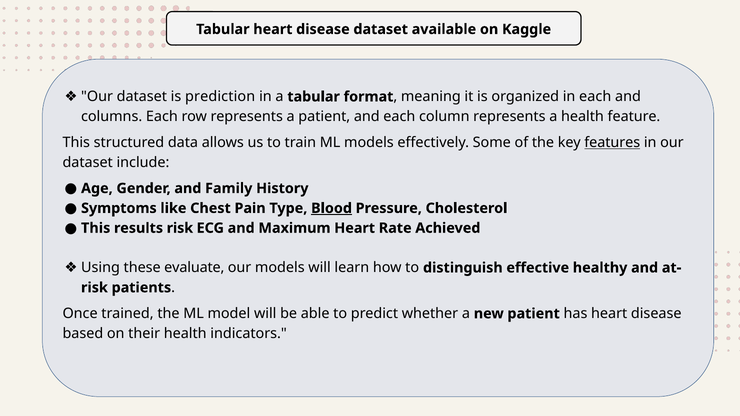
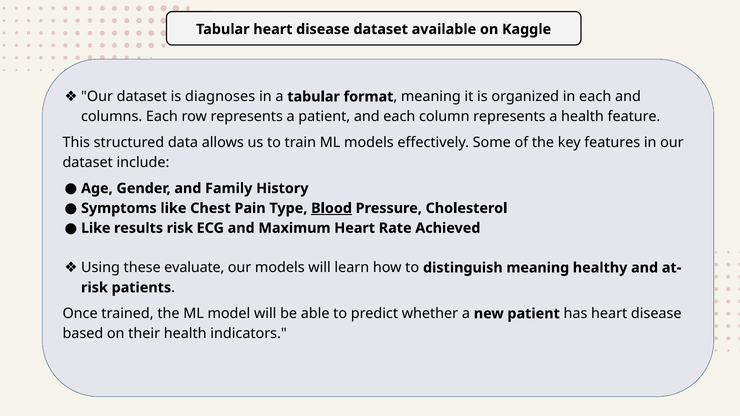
prediction: prediction -> diagnoses (220, 97)
features underline: present -> none (612, 143)
This: This -> Like (96, 228)
distinguish effective: effective -> meaning (538, 268)
